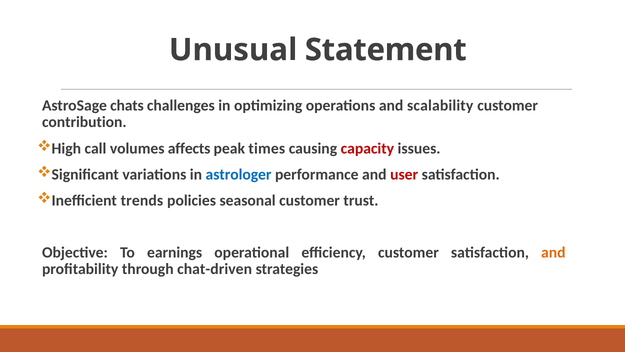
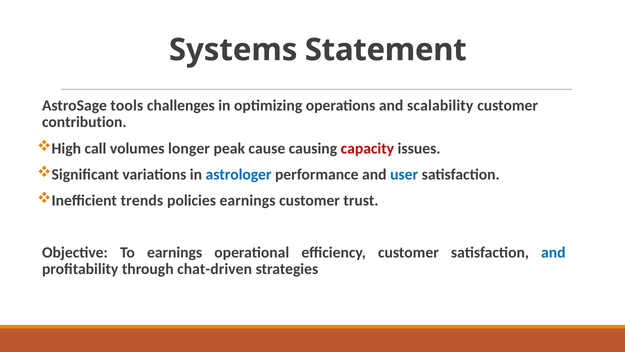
Unusual: Unusual -> Systems (233, 50)
chats: chats -> tools (127, 105)
affects: affects -> longer (189, 148)
times: times -> cause (267, 148)
user colour: red -> blue (404, 174)
policies seasonal: seasonal -> earnings (248, 200)
and colour: orange -> blue (553, 252)
